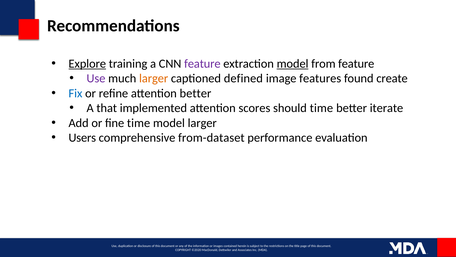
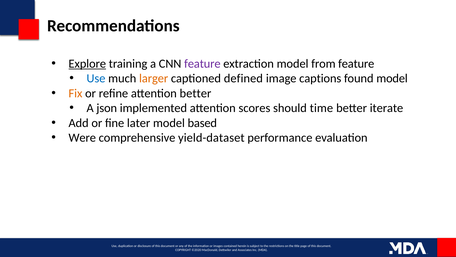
model underline: present -> none (293, 64)
Use colour: purple -> blue (96, 78)
features: features -> captions (320, 78)
found create: create -> model (392, 78)
Fix colour: blue -> orange (75, 93)
that: that -> json (107, 108)
fine time: time -> later (139, 123)
model larger: larger -> based (202, 123)
Users: Users -> Were (82, 138)
from-dataset: from-dataset -> yield-dataset (211, 138)
